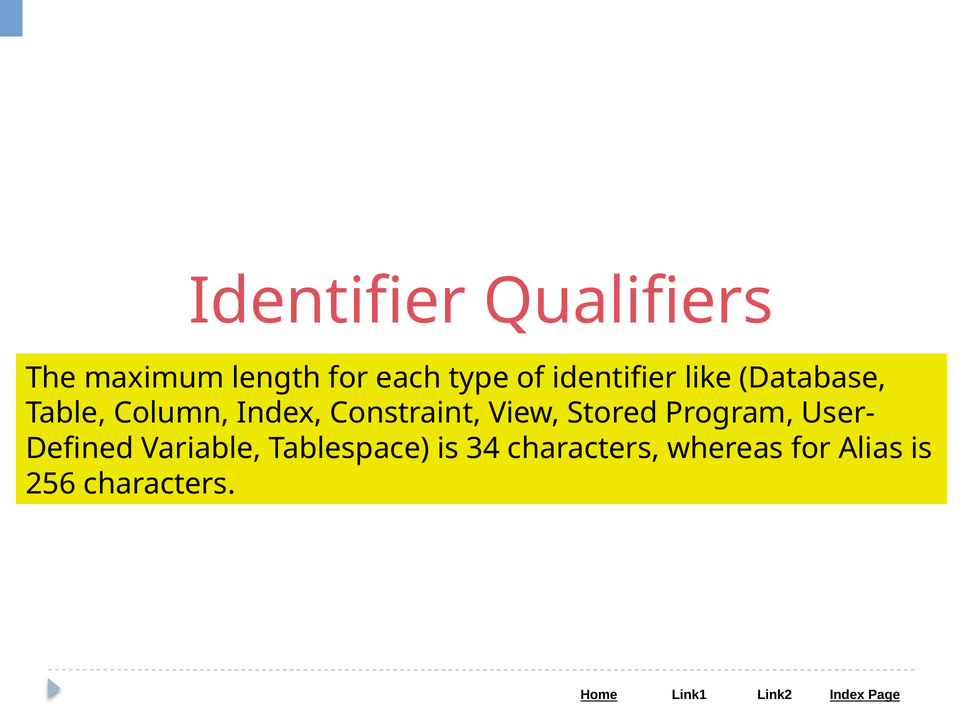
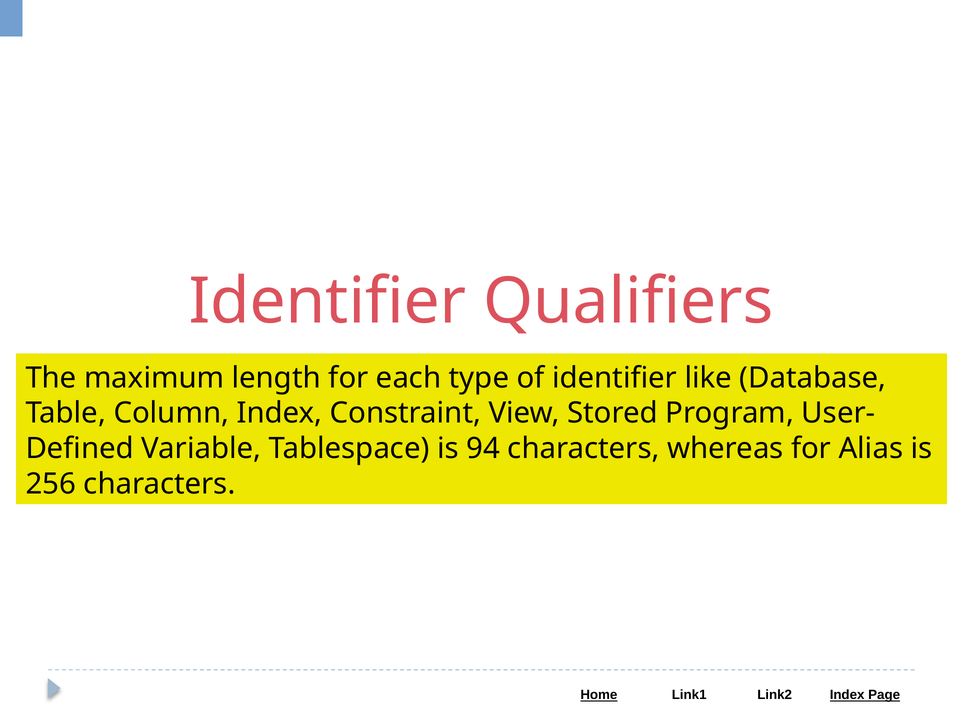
34: 34 -> 94 (483, 448)
